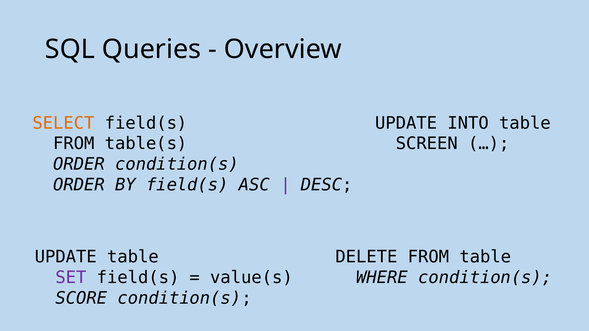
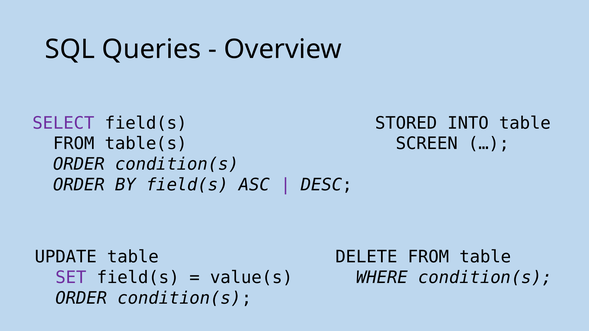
SELECT colour: orange -> purple (64, 123)
UPDATE: UPDATE -> STORED (406, 123)
SCORE: SCORE -> ORDER (81, 298)
